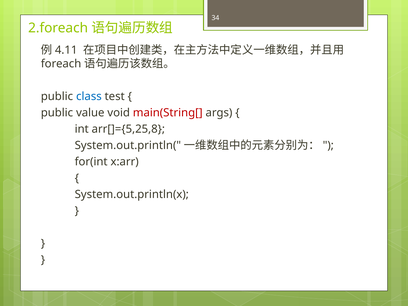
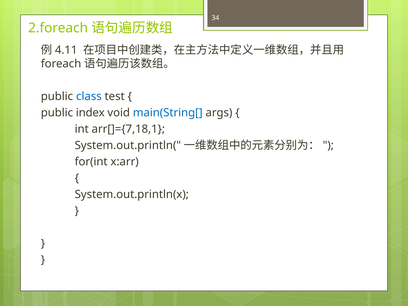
value: value -> index (90, 113)
main(String[ colour: red -> blue (168, 113)
arr[]={5,25,8: arr[]={5,25,8 -> arr[]={7,18,1 (128, 129)
